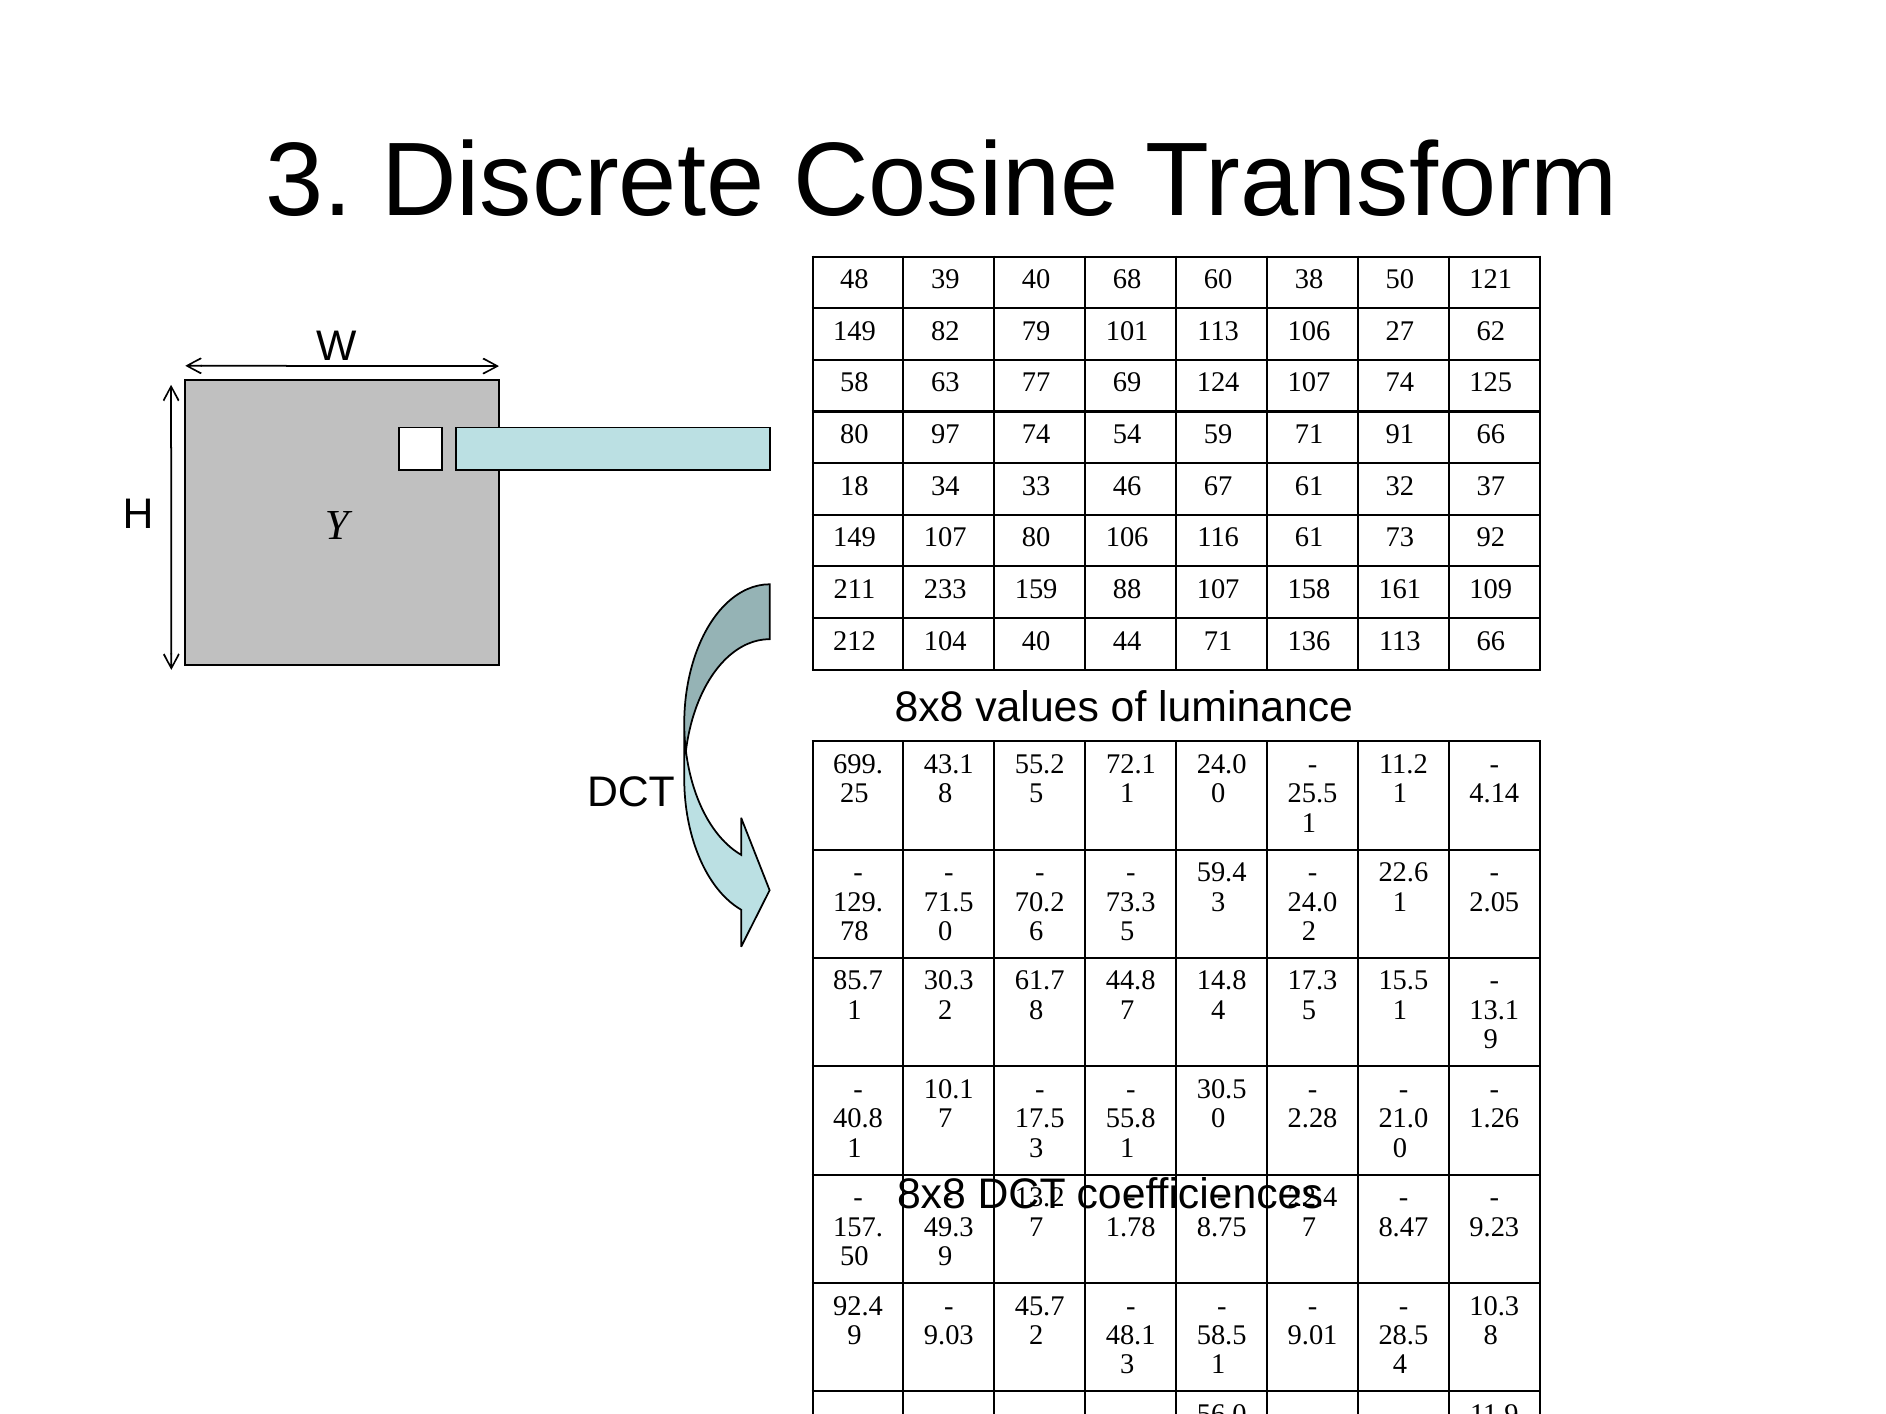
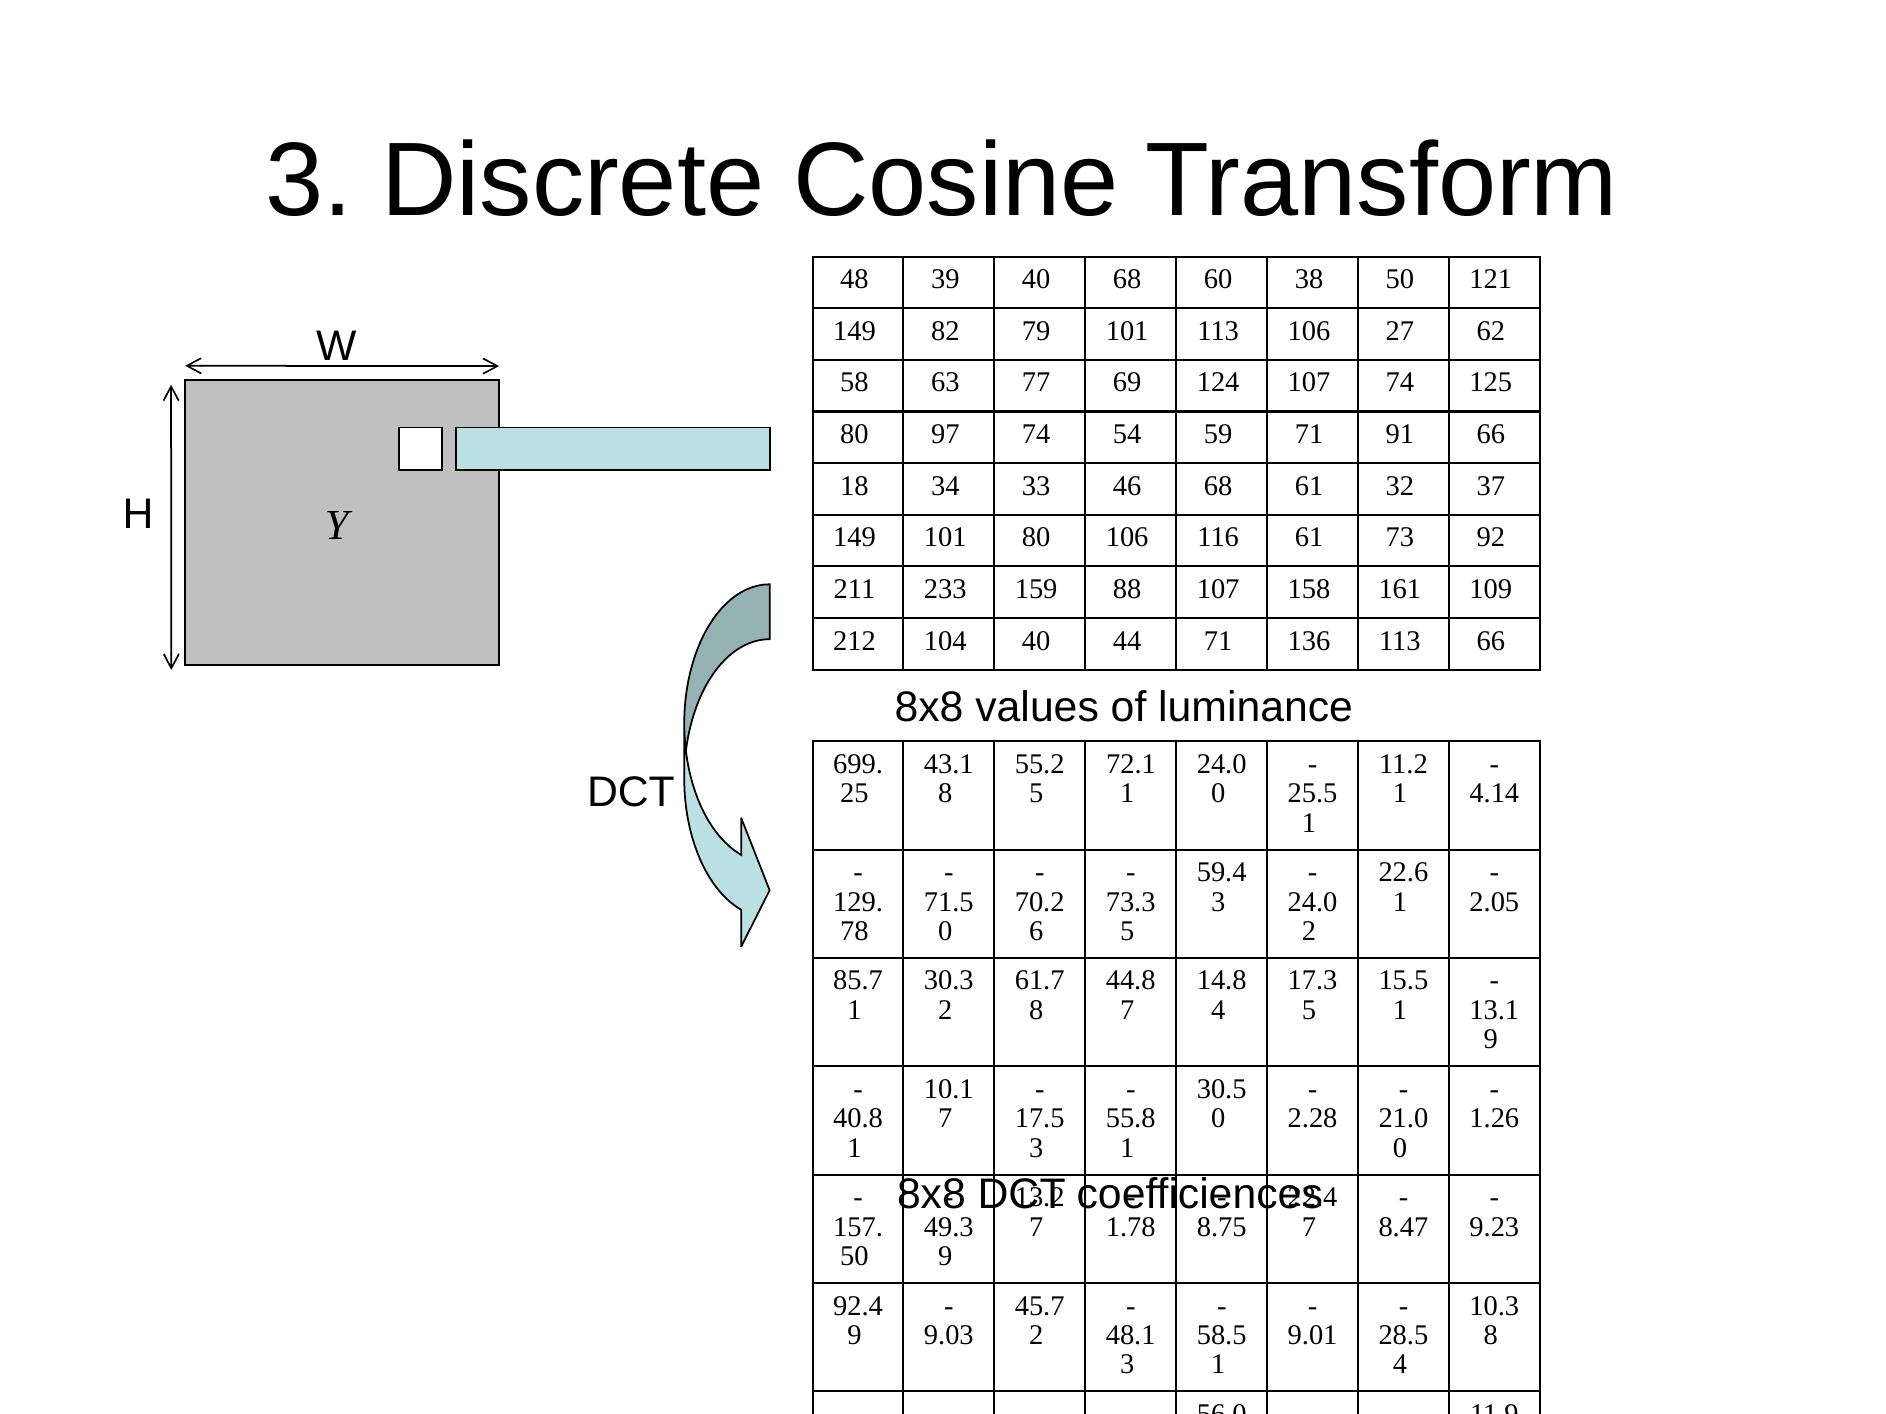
46 67: 67 -> 68 (1218, 486)
149 107: 107 -> 101 (945, 538)
